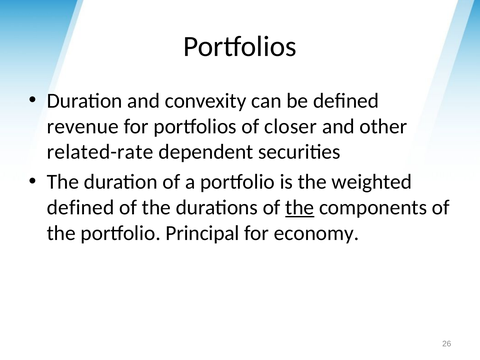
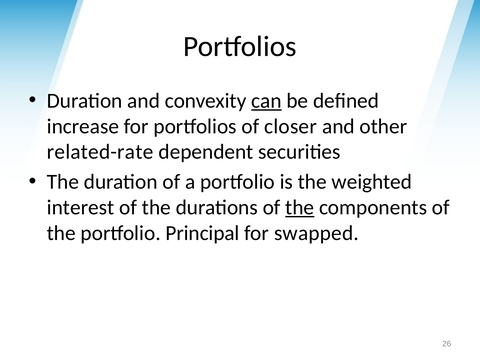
can underline: none -> present (266, 101)
revenue: revenue -> increase (83, 126)
defined: defined -> interest (81, 207)
economy: economy -> swapped (316, 233)
